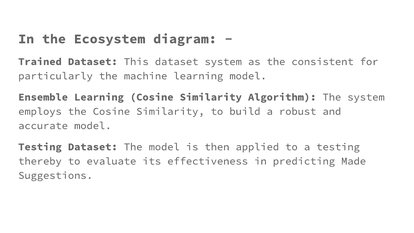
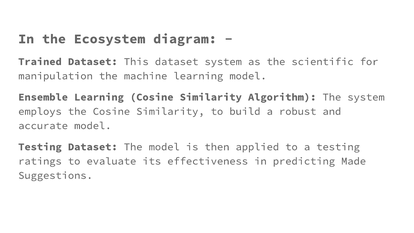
consistent: consistent -> scientific (323, 62)
particularly: particularly -> manipulation (56, 76)
thereby: thereby -> ratings (40, 161)
